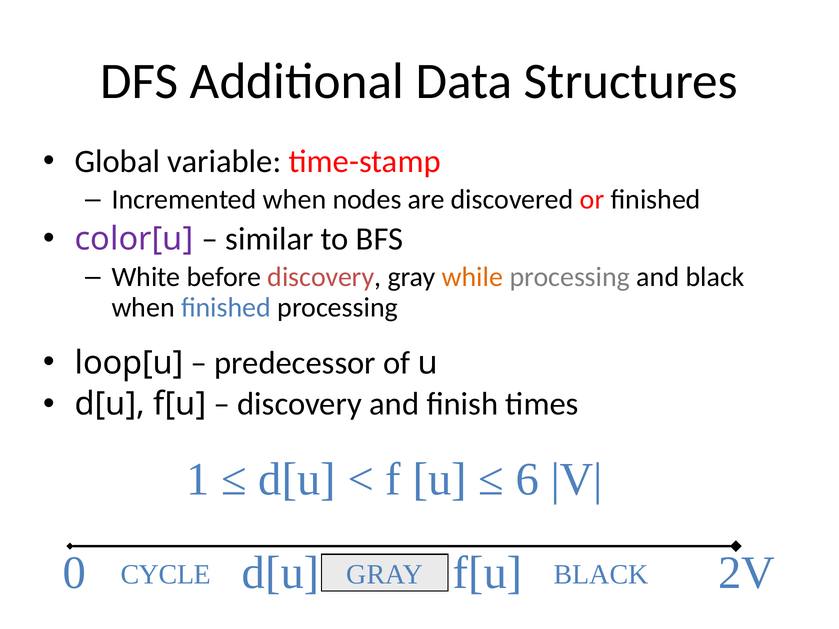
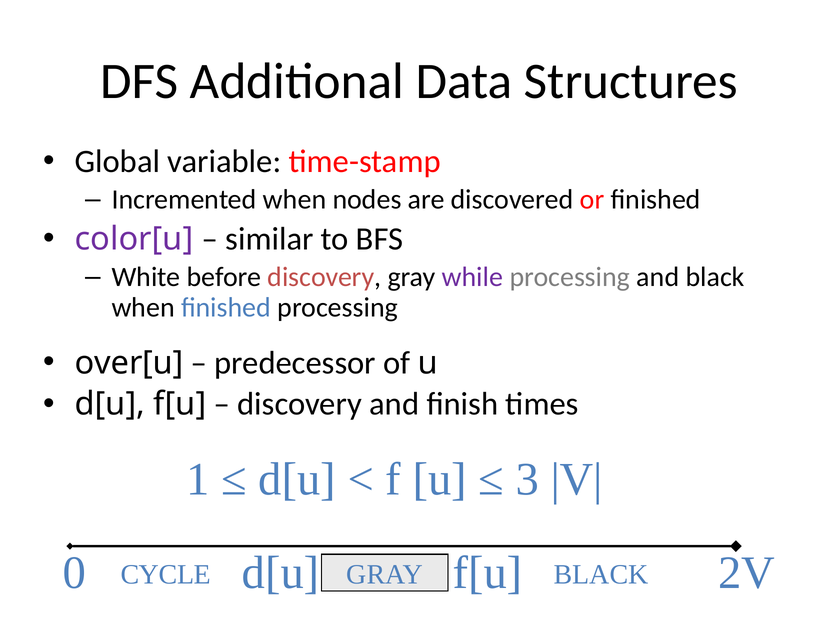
while colour: orange -> purple (472, 277)
loop[u: loop[u -> over[u (129, 363)
6: 6 -> 3 (527, 480)
